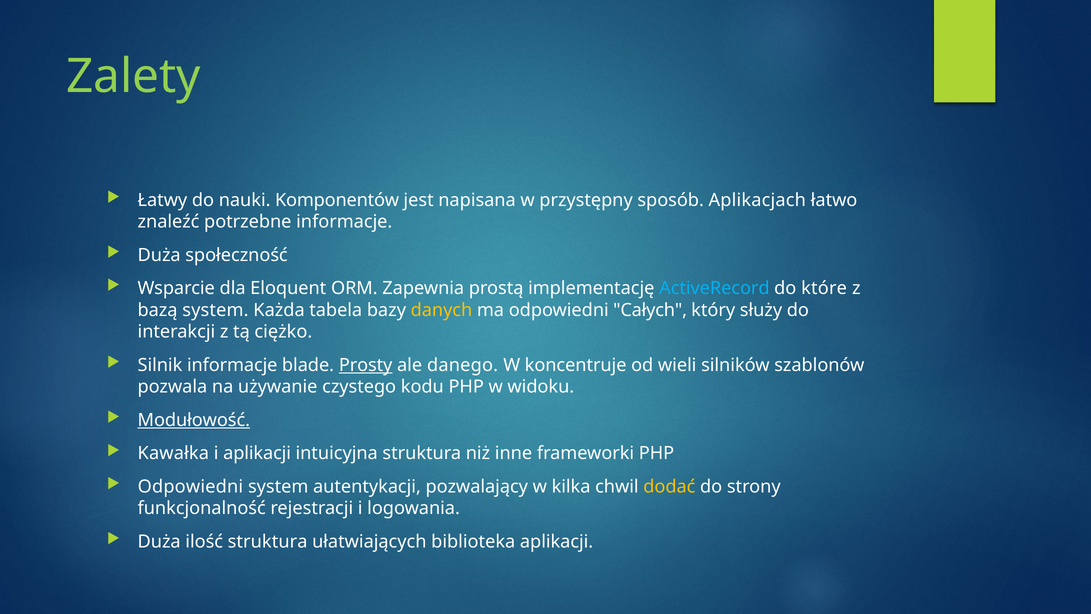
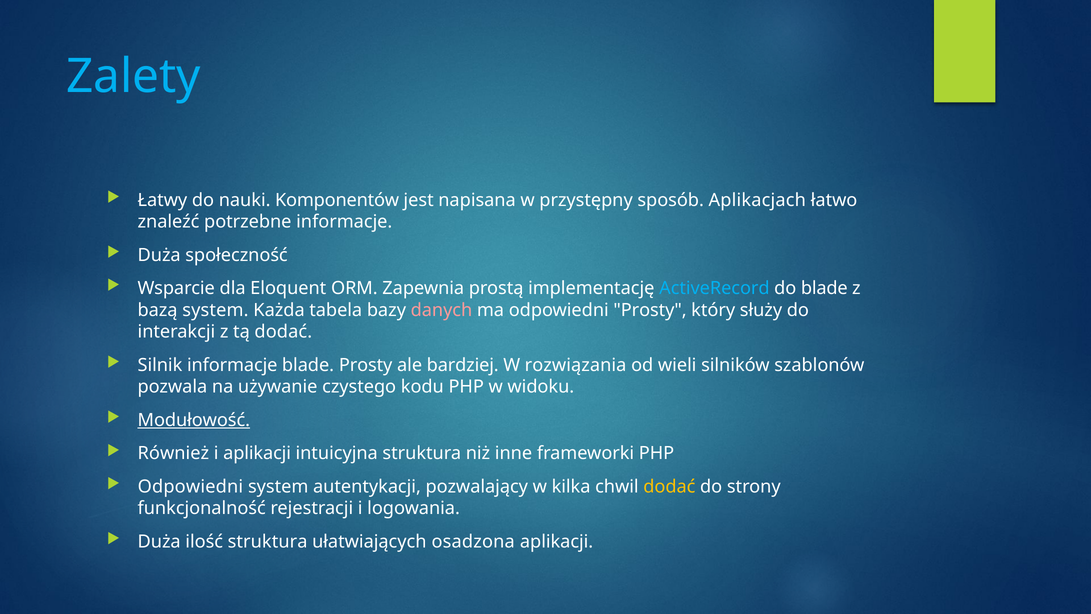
Zalety colour: light green -> light blue (133, 77)
do które: które -> blade (824, 288)
danych colour: yellow -> pink (441, 310)
odpowiedni Całych: Całych -> Prosty (650, 310)
tą ciężko: ciężko -> dodać (283, 332)
Prosty underline: present -> none (366, 365)
danego: danego -> bardziej (463, 365)
koncentruje: koncentruje -> rozwiązania (576, 365)
Kawałka: Kawałka -> Również (173, 453)
biblioteka: biblioteka -> osadzona (473, 541)
